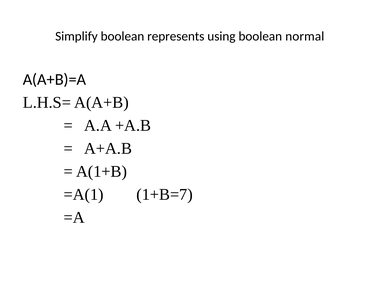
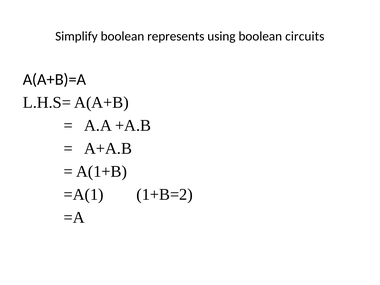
normal: normal -> circuits (305, 36)
1+B=7: 1+B=7 -> 1+B=2 (165, 194)
